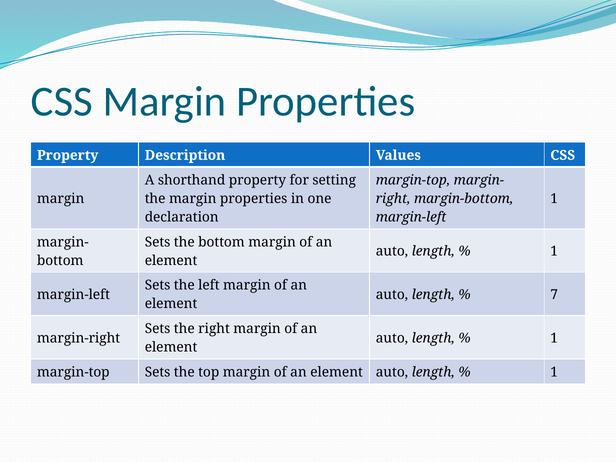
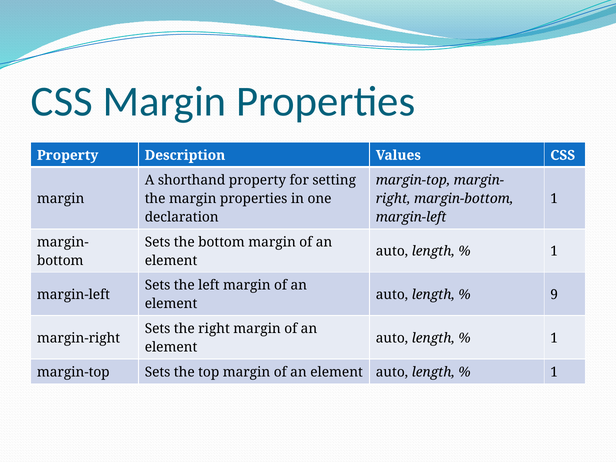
7: 7 -> 9 (554, 295)
